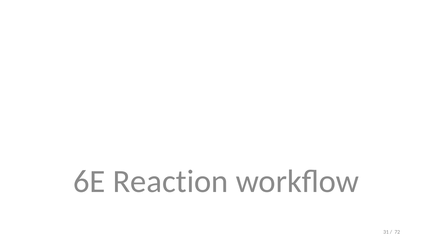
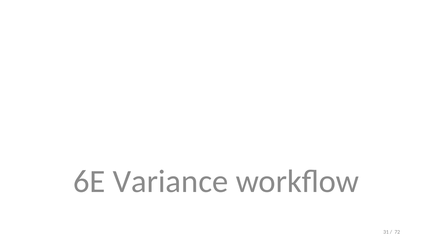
Reaction: Reaction -> Variance (170, 182)
